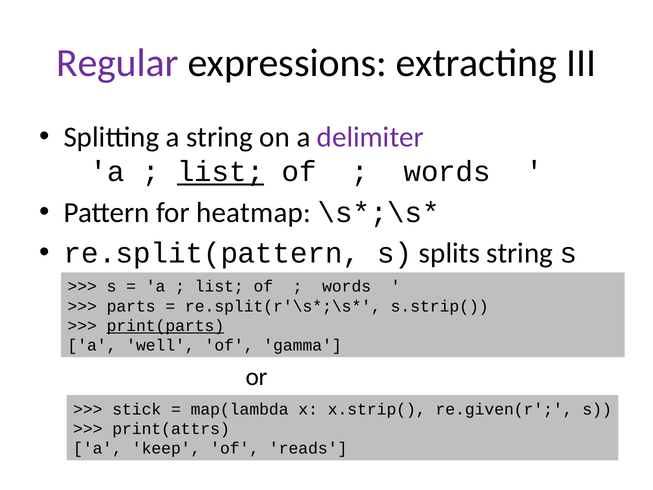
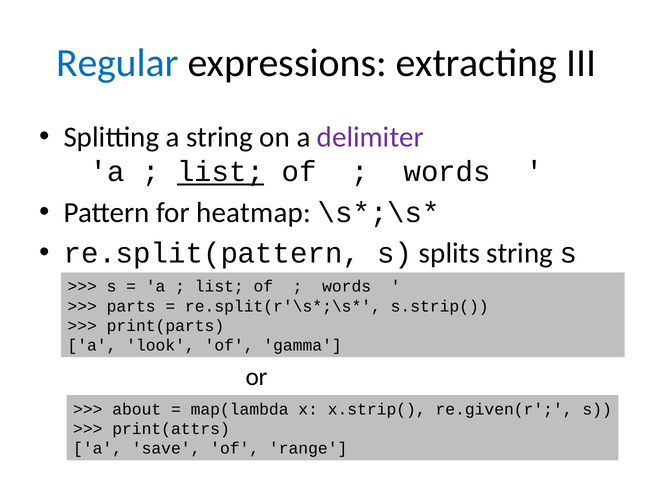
Regular colour: purple -> blue (117, 63)
print(parts underline: present -> none (165, 326)
well: well -> look (161, 345)
stick: stick -> about (137, 409)
keep: keep -> save (166, 448)
reads: reads -> range (308, 448)
